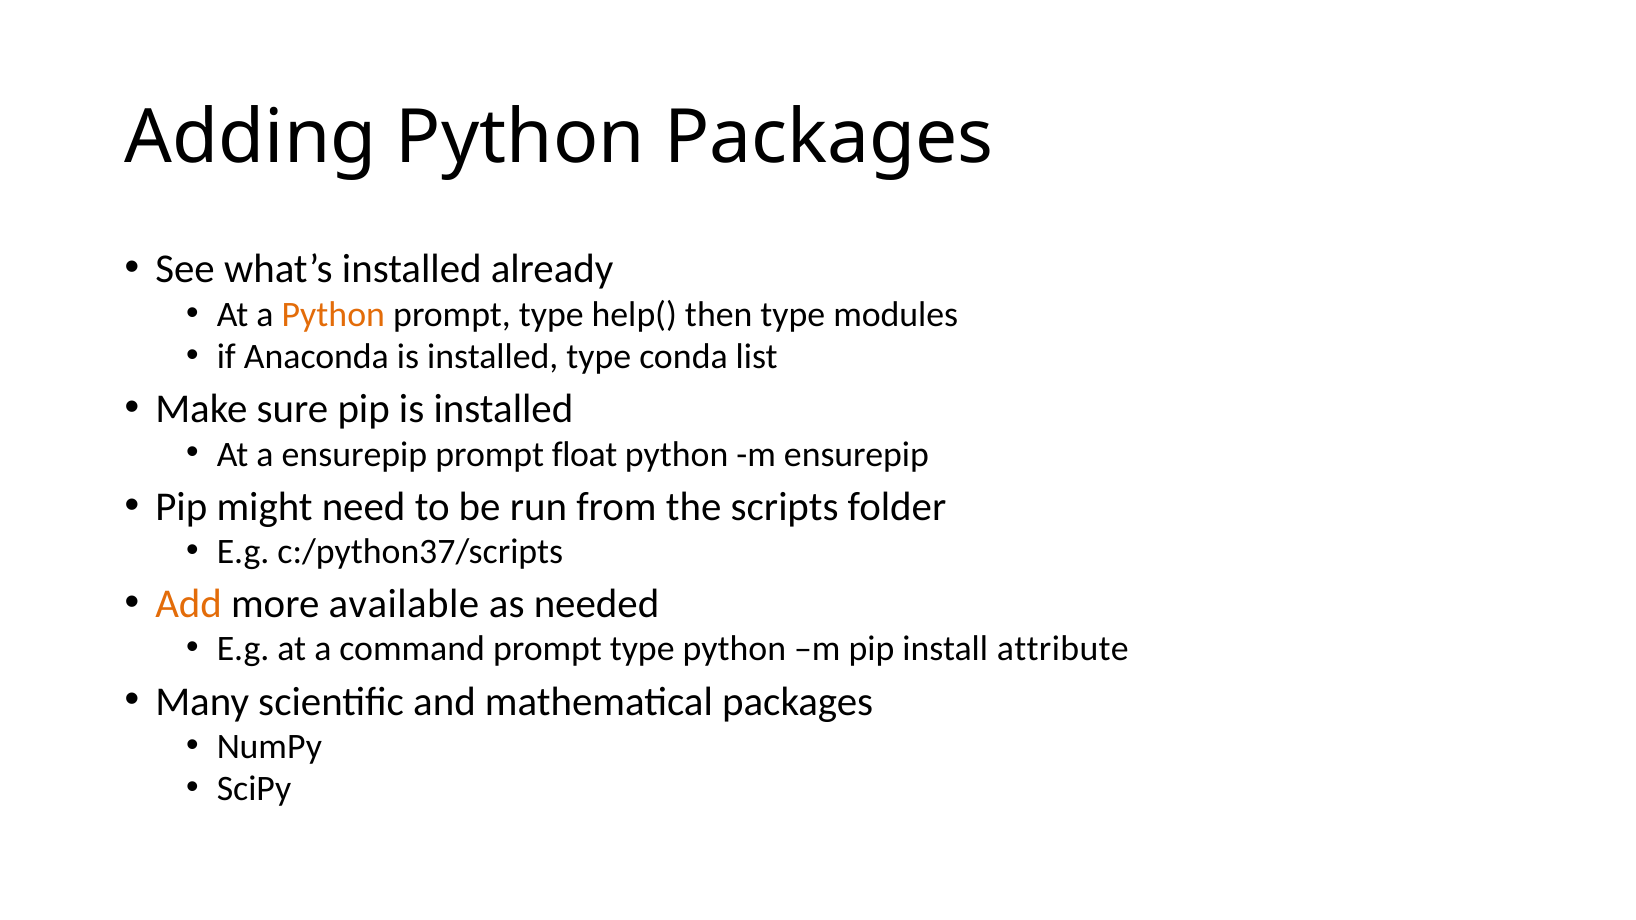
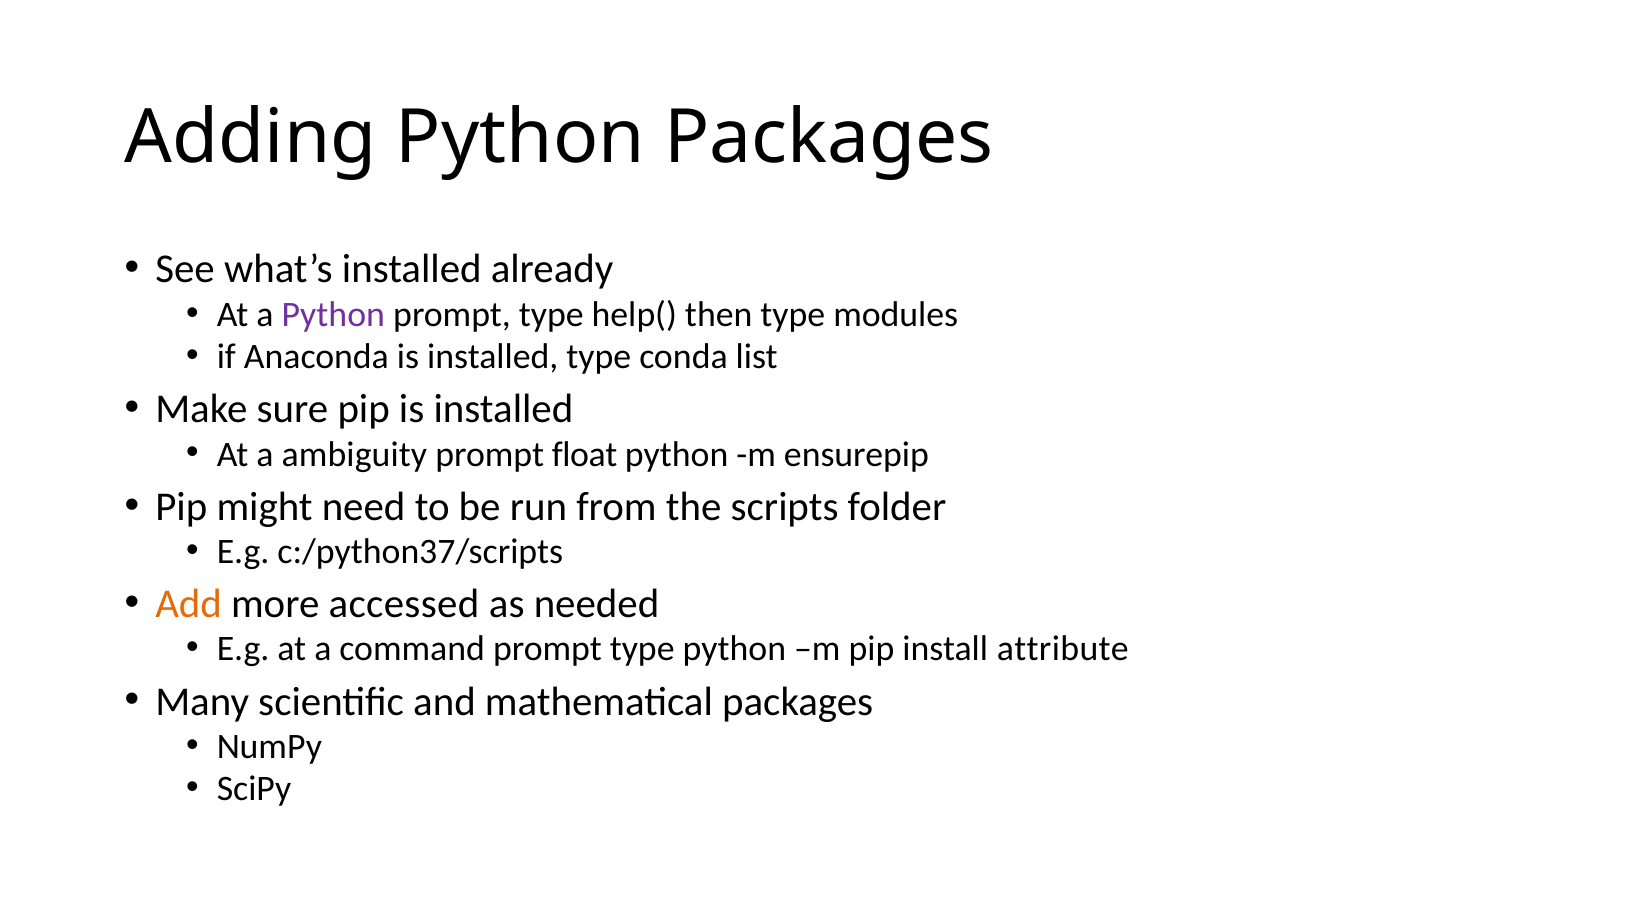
Python colour: orange -> purple (333, 314)
a ensurepip: ensurepip -> ambiguity (354, 454)
available: available -> accessed (404, 604)
